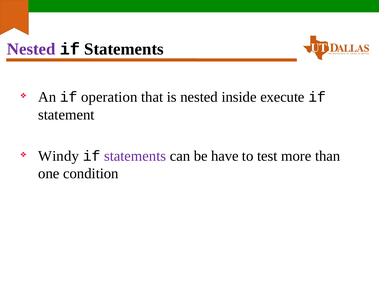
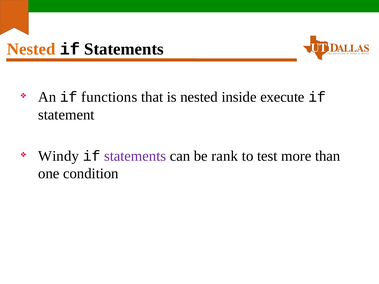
Nested colour: purple -> orange (31, 49)
operation: operation -> functions (109, 97)
have: have -> rank (225, 156)
